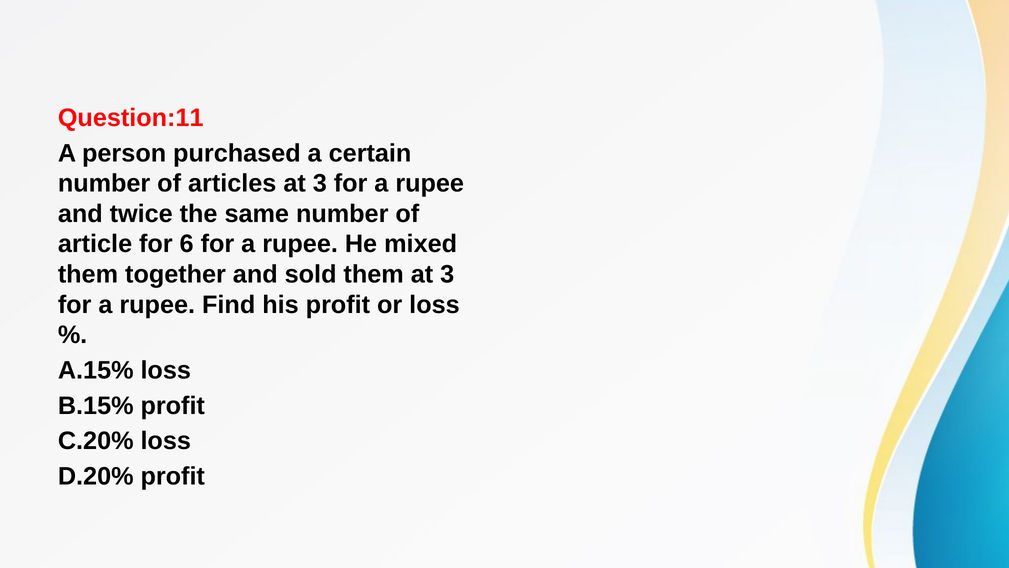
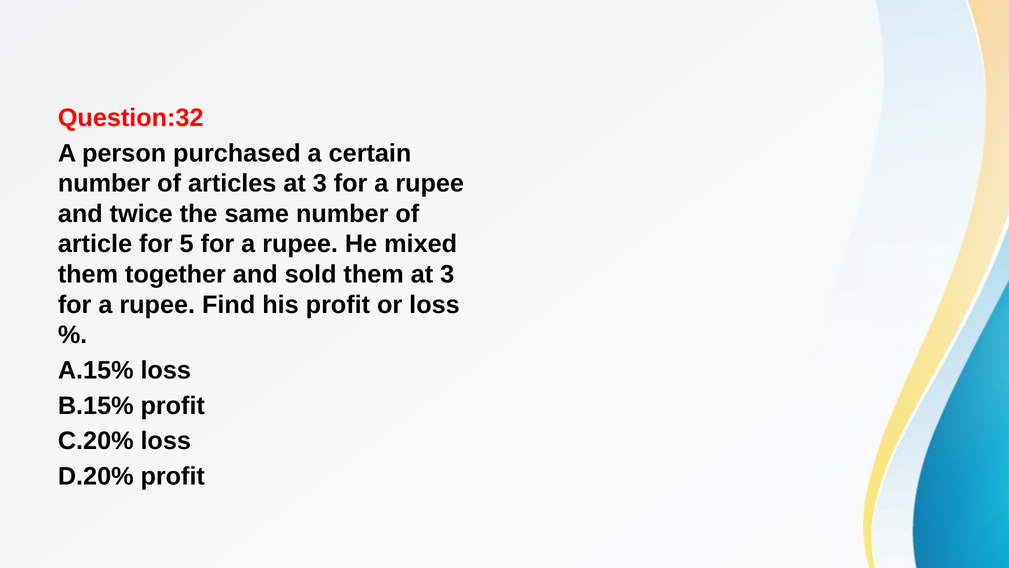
Question:11: Question:11 -> Question:32 (131, 118)
6: 6 -> 5 (187, 244)
